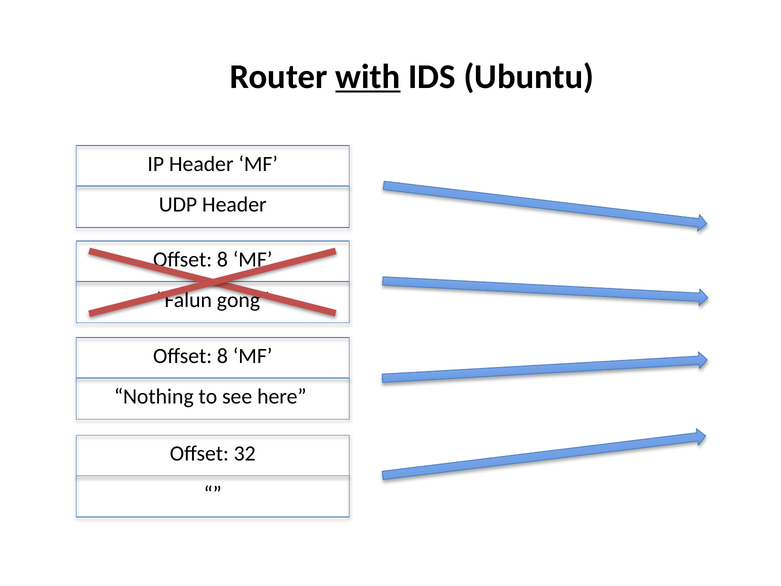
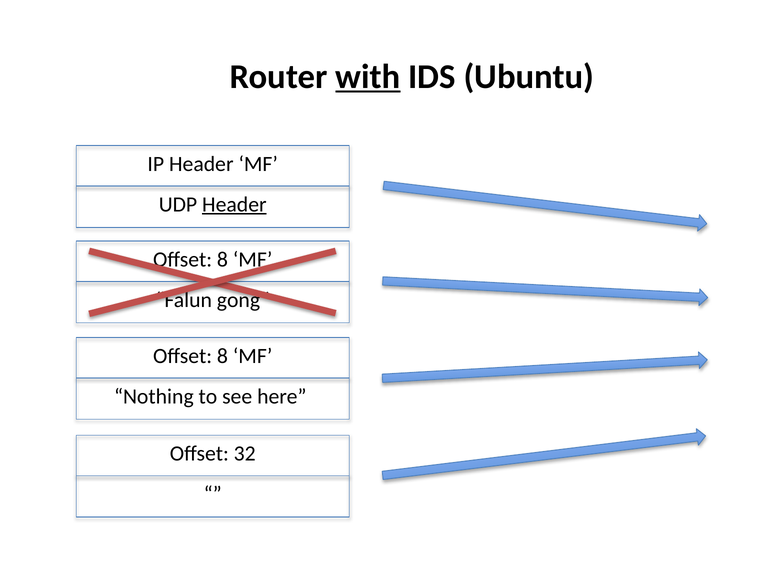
Header underline: none -> present (234, 204)
